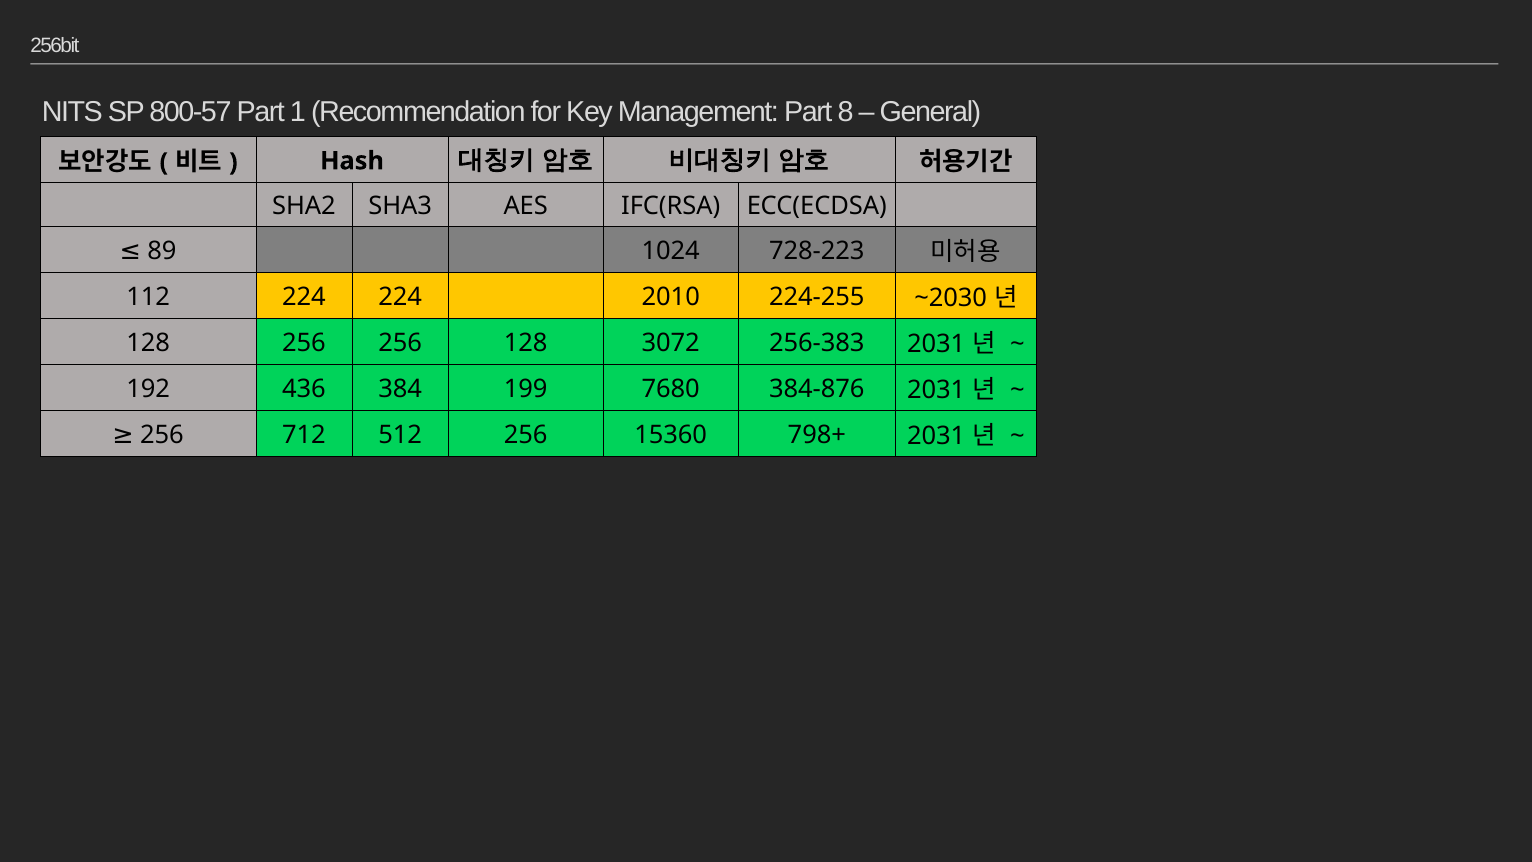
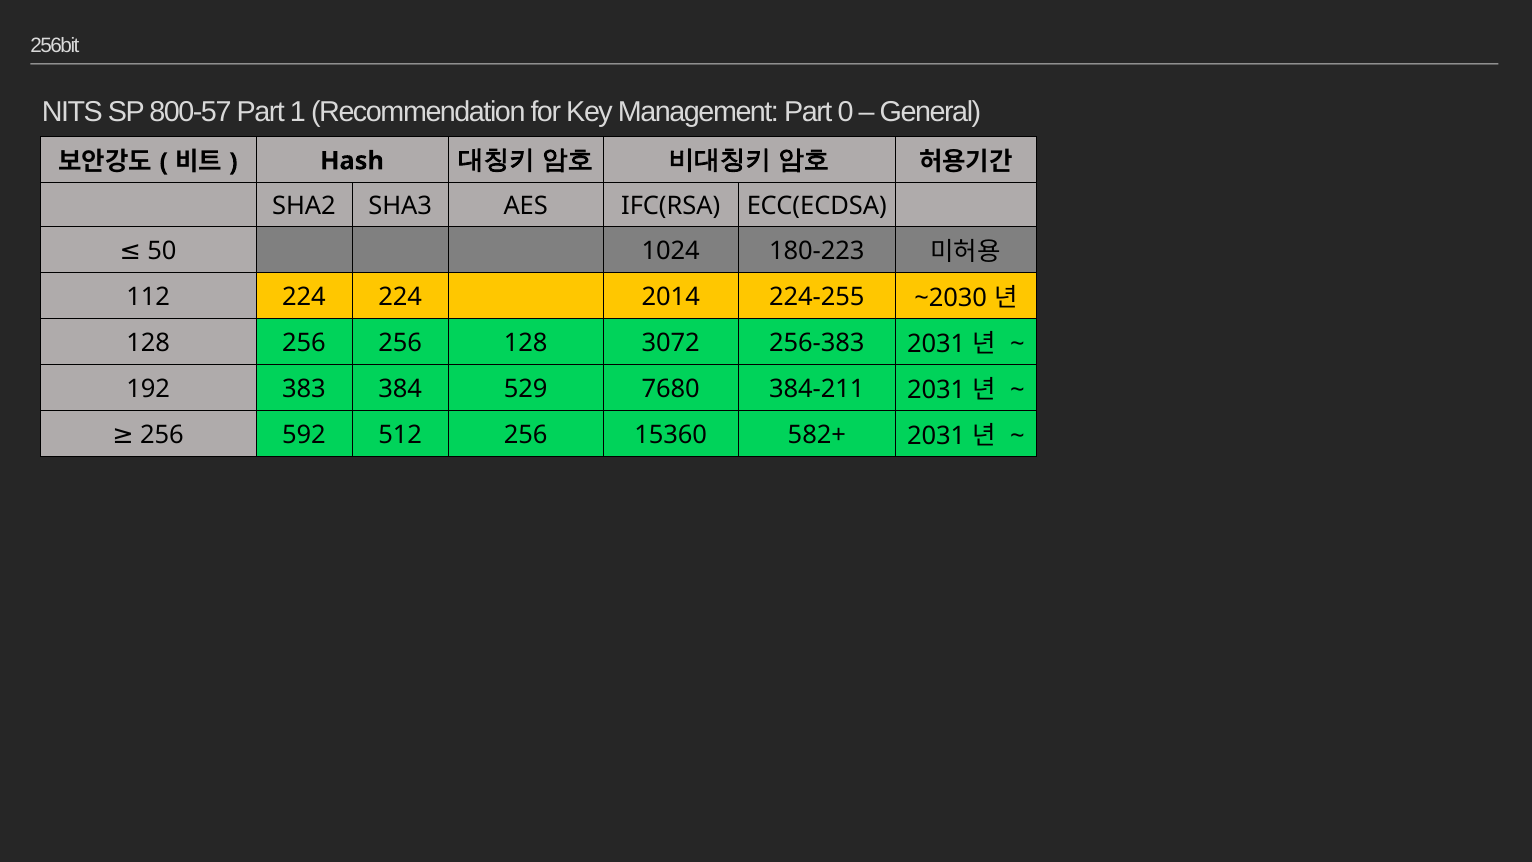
8: 8 -> 0 (845, 112)
89: 89 -> 50 (162, 251)
728-223: 728-223 -> 180-223 (817, 251)
2010: 2010 -> 2014 (671, 297)
436: 436 -> 383 (304, 389)
199: 199 -> 529 (526, 389)
384-876: 384-876 -> 384-211 (817, 389)
712: 712 -> 592 (304, 435)
798+: 798+ -> 582+ (817, 435)
